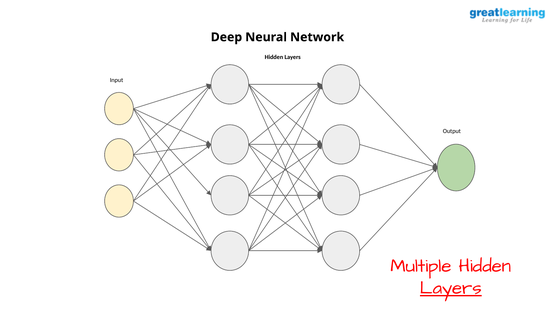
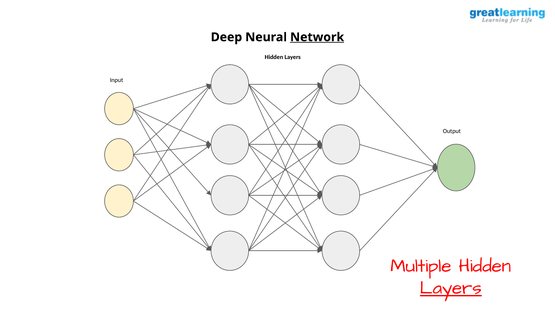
Network underline: none -> present (317, 37)
